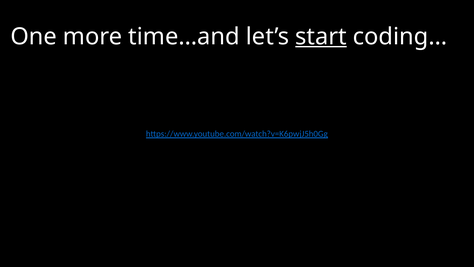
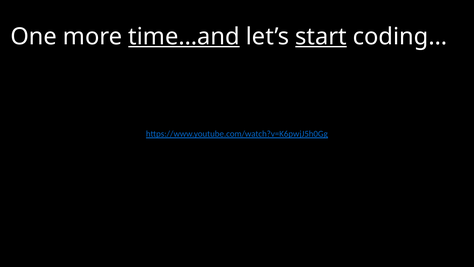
time…and underline: none -> present (184, 36)
